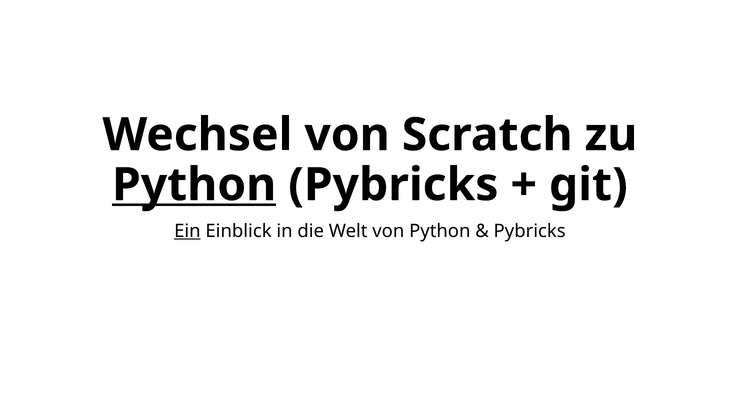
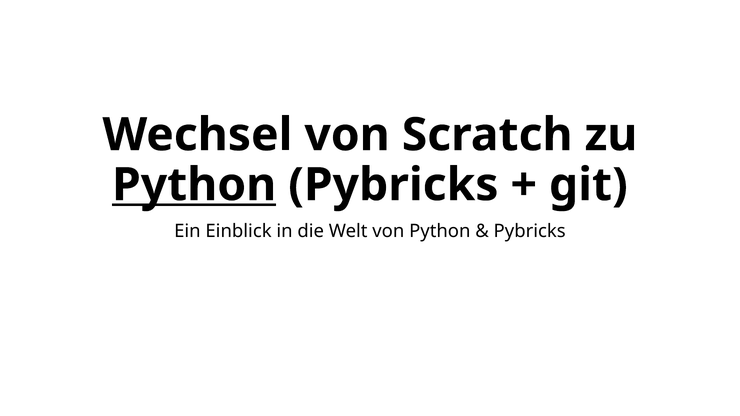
Ein underline: present -> none (187, 231)
